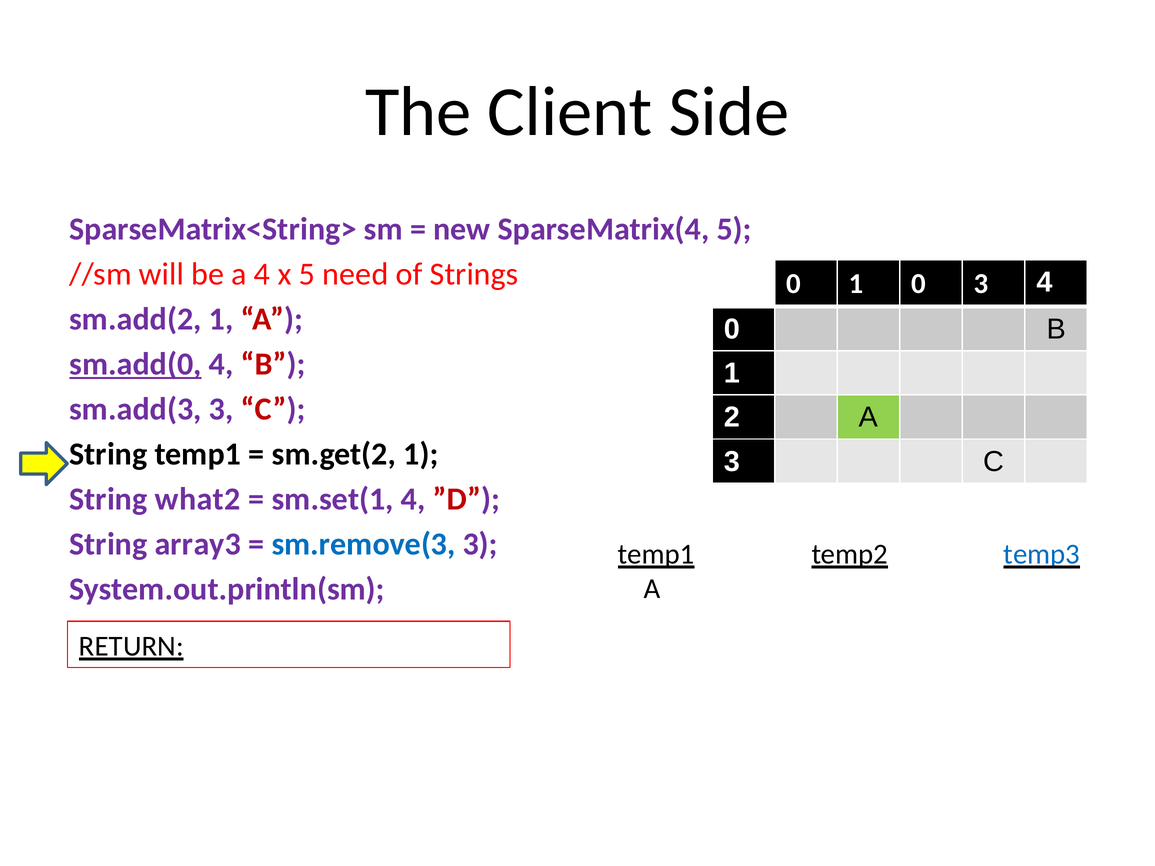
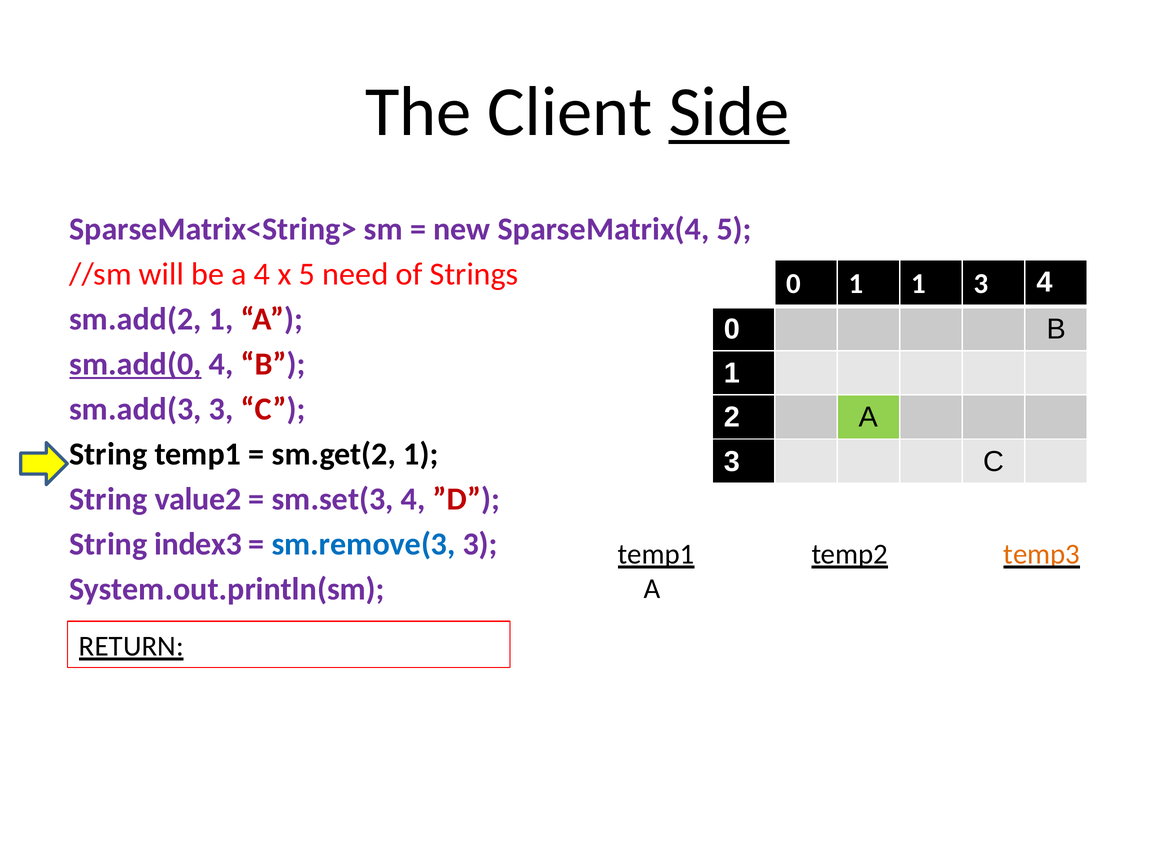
Side underline: none -> present (729, 112)
1 0: 0 -> 1 (919, 284)
what2: what2 -> value2 (198, 499)
sm.set(1: sm.set(1 -> sm.set(3 (333, 499)
array3: array3 -> index3 (198, 544)
temp3 colour: blue -> orange (1042, 554)
